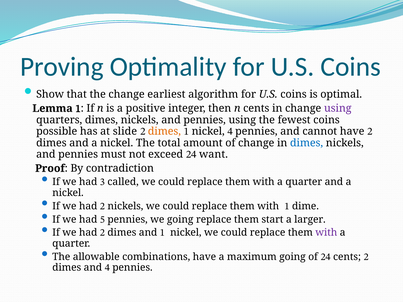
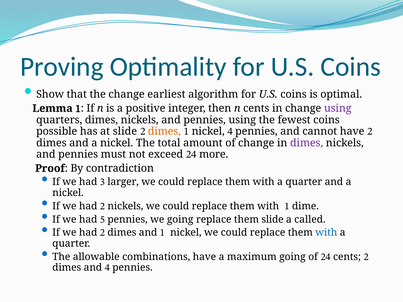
dimes colour: blue -> purple (307, 143)
want: want -> more (214, 154)
called: called -> larger (123, 182)
them start: start -> slide (273, 220)
larger: larger -> called (310, 220)
with colour: purple -> blue (326, 233)
